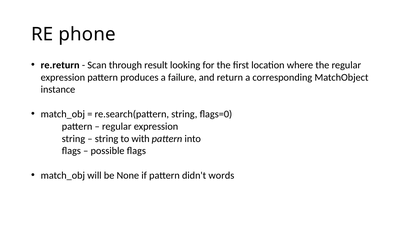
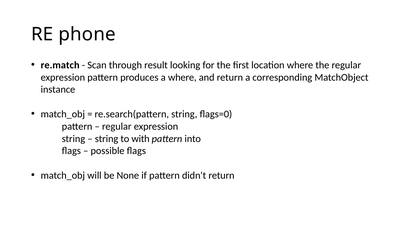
re.return: re.return -> re.match (60, 65)
a failure: failure -> where (182, 77)
didn't words: words -> return (221, 175)
